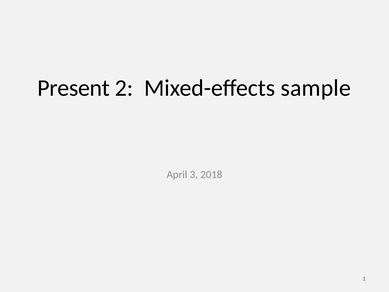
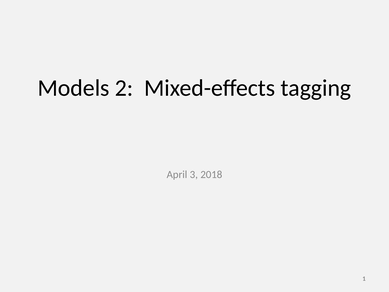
Present: Present -> Models (74, 88)
sample: sample -> tagging (316, 88)
